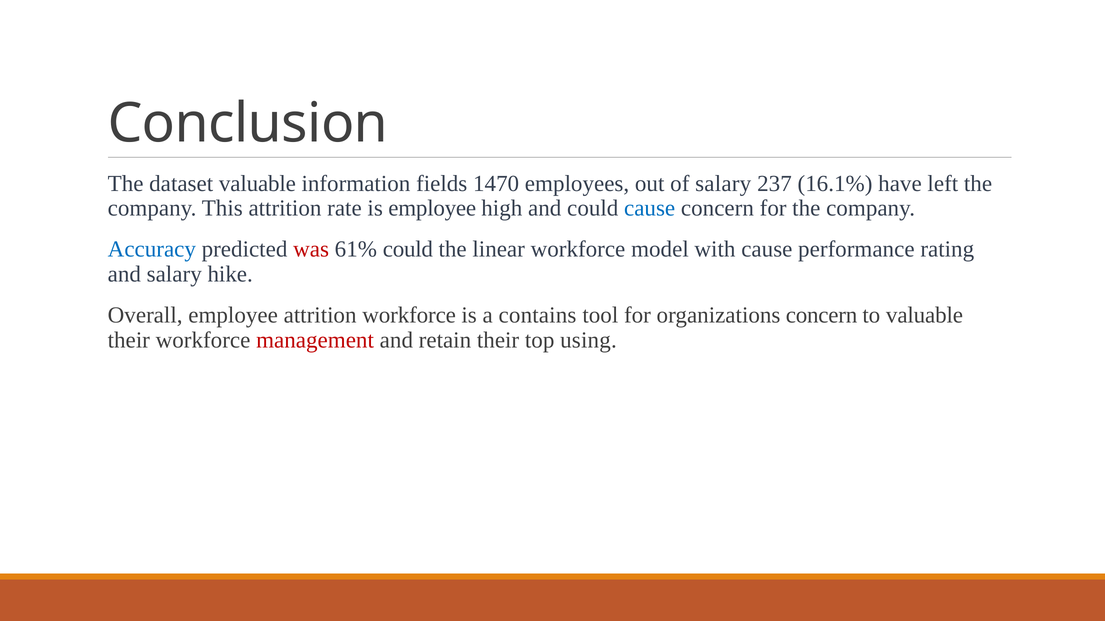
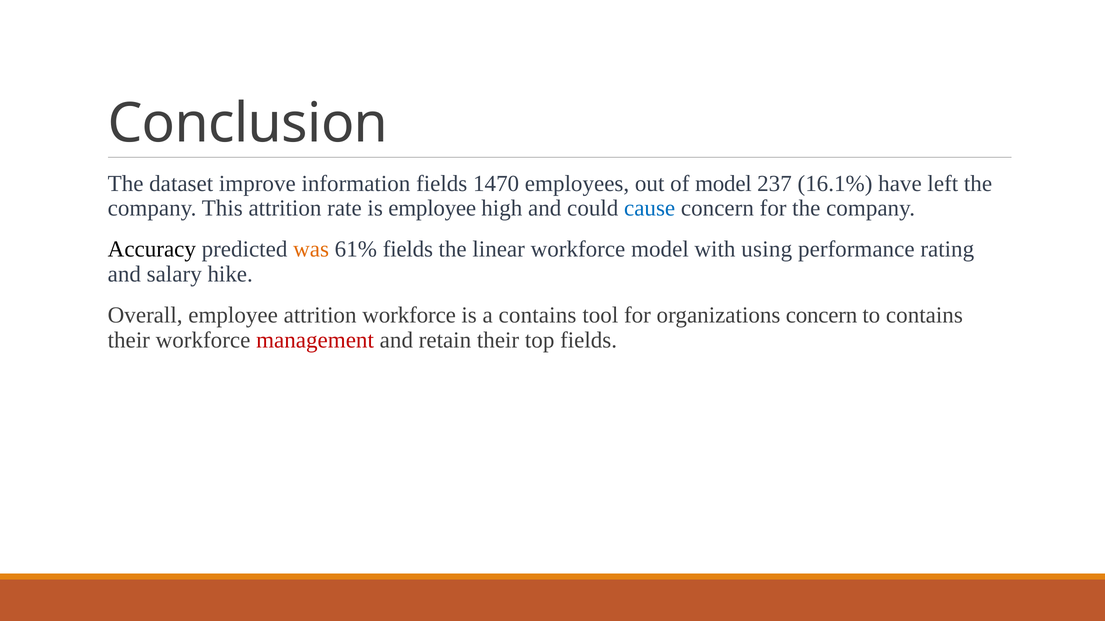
dataset valuable: valuable -> improve (257, 184)
of salary: salary -> model (723, 184)
Accuracy colour: blue -> black (152, 250)
was colour: red -> orange (311, 250)
61% could: could -> fields (408, 250)
with cause: cause -> using (767, 250)
to valuable: valuable -> contains (924, 315)
top using: using -> fields (589, 340)
